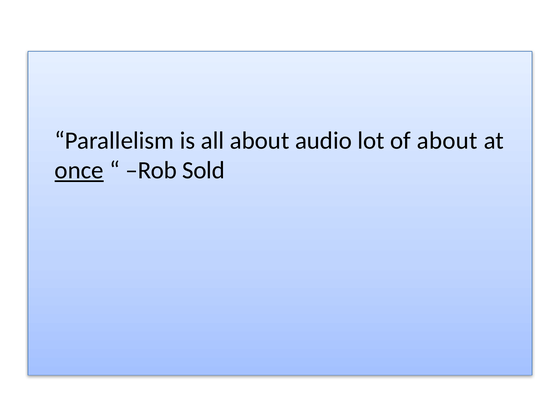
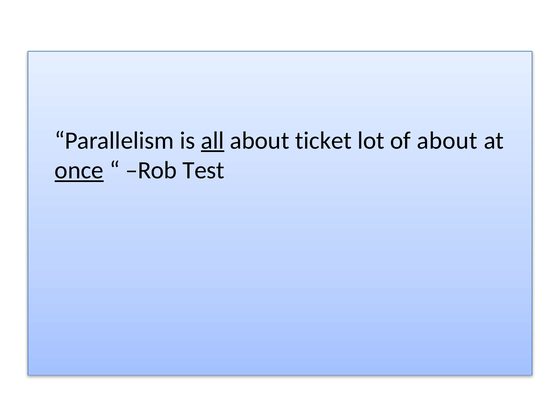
all underline: none -> present (213, 141)
audio: audio -> ticket (323, 141)
Sold: Sold -> Test (203, 170)
